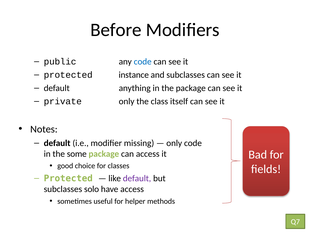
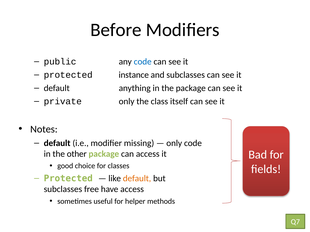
some: some -> other (77, 154)
default colour: purple -> orange (137, 179)
solo: solo -> free (92, 190)
